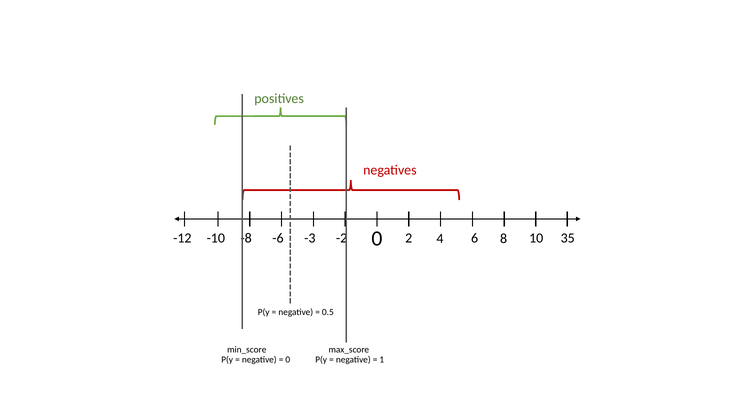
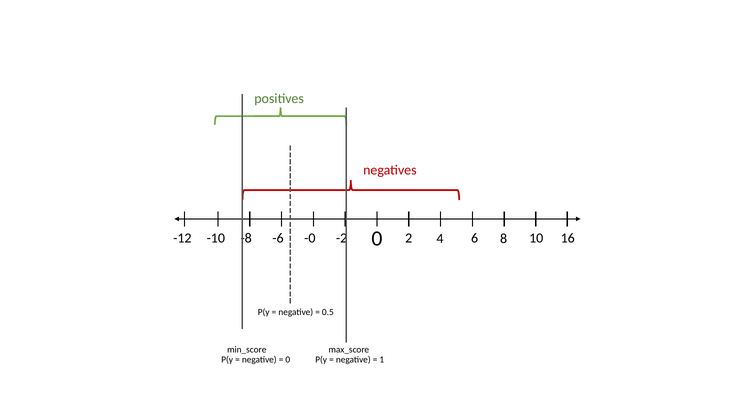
-3: -3 -> -0 (310, 238)
35: 35 -> 16 (568, 238)
